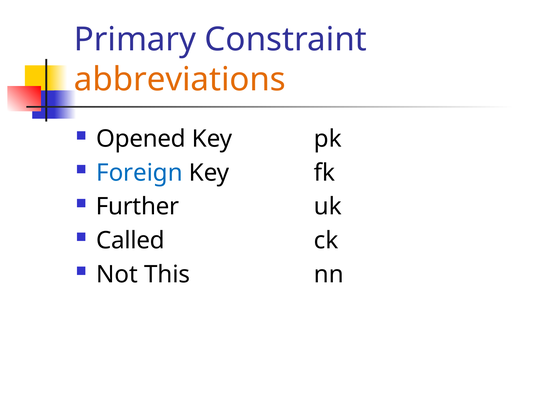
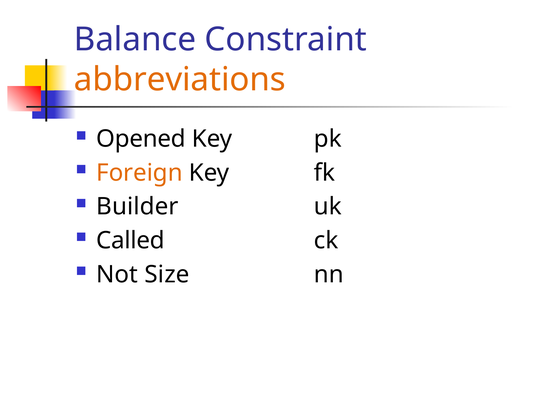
Primary: Primary -> Balance (135, 39)
Foreign colour: blue -> orange (139, 173)
Further: Further -> Builder (137, 207)
This: This -> Size (167, 274)
